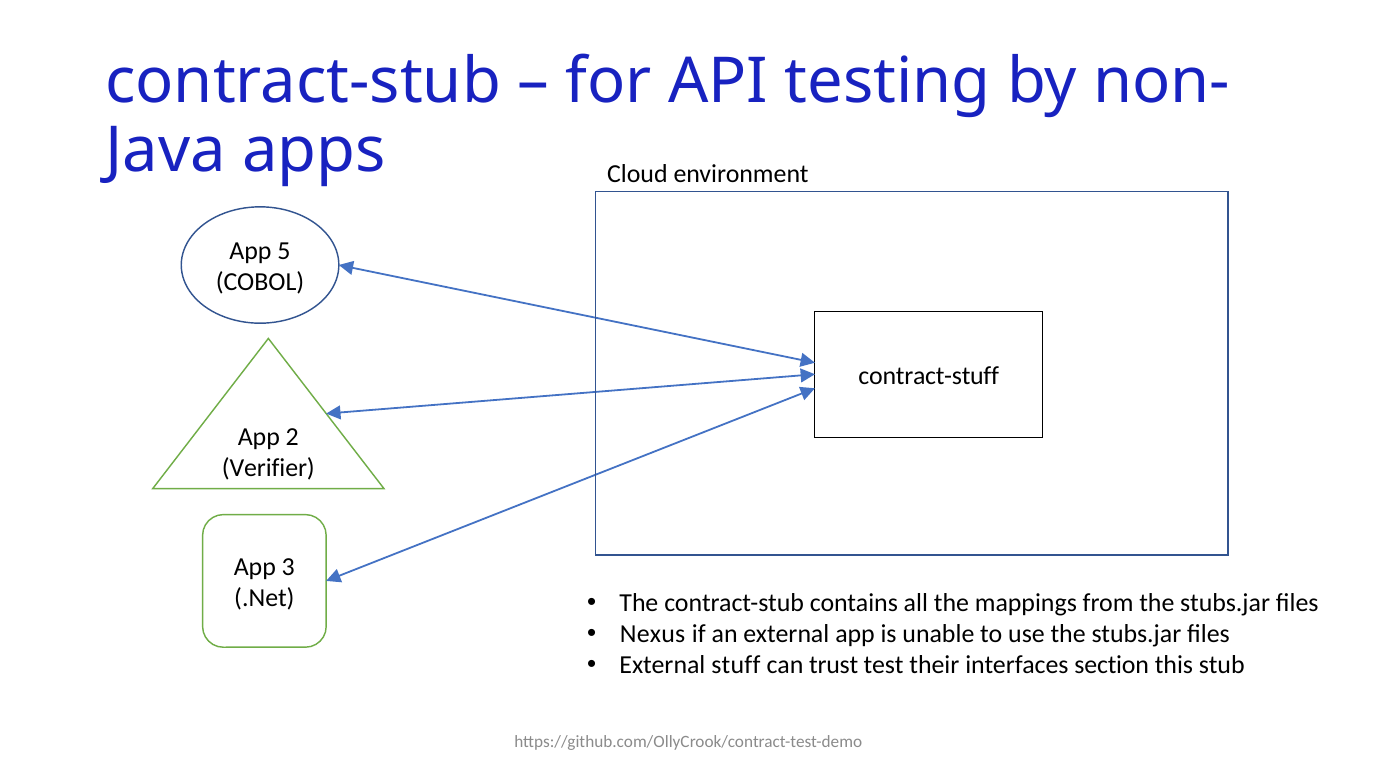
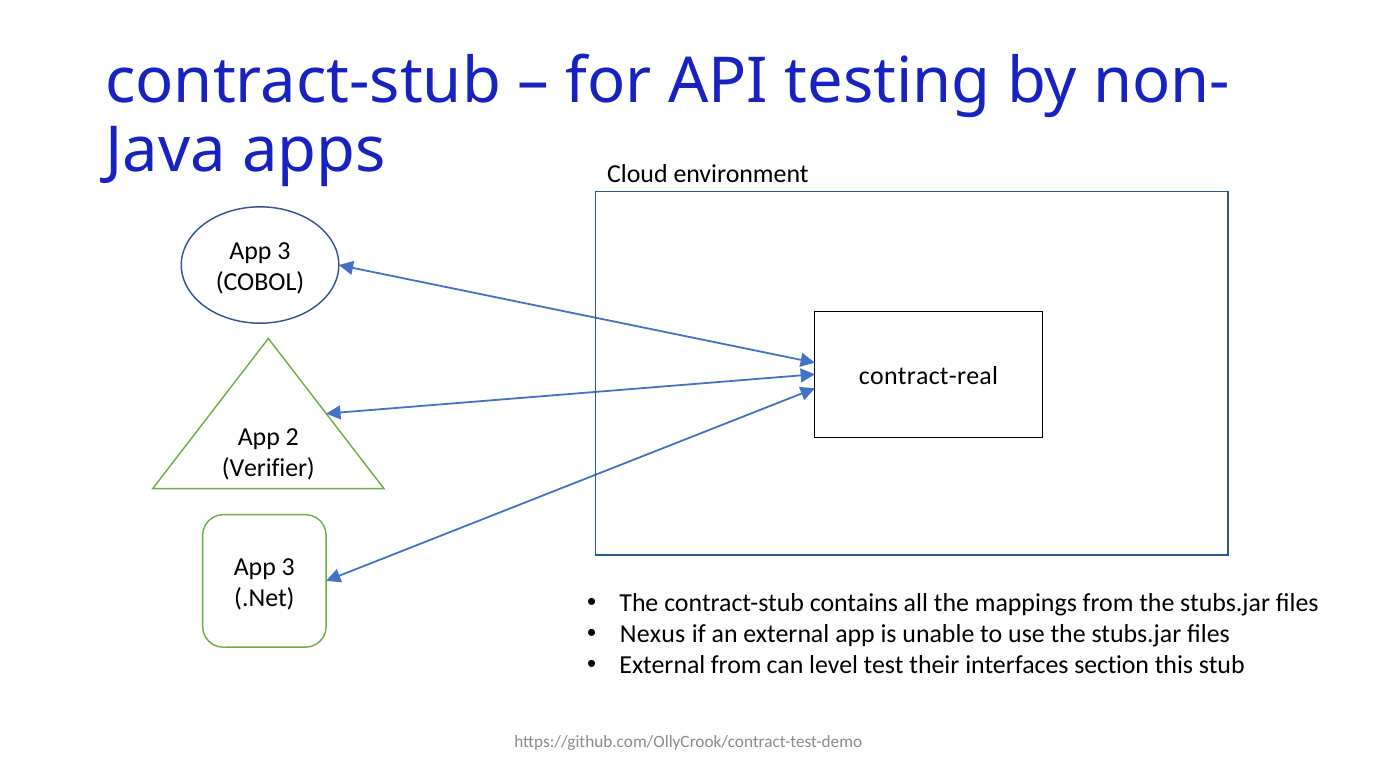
5: 5 -> 3 (284, 251)
contract-stuff: contract-stuff -> contract-real (928, 376)
External stuff: stuff -> from (736, 665)
trust: trust -> level (834, 665)
